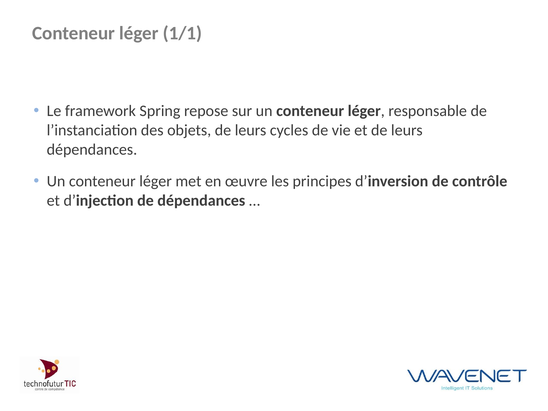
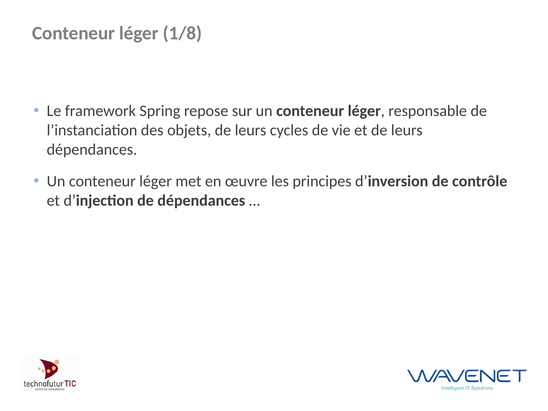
1/1: 1/1 -> 1/8 (183, 33)
